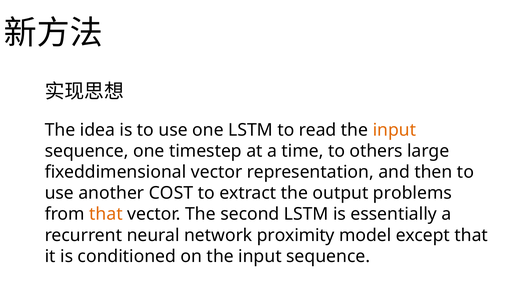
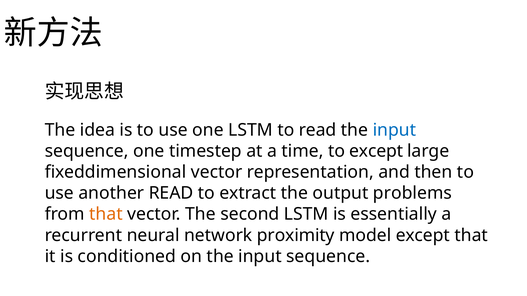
input colour: orange -> blue (394, 130)
to others: others -> except (376, 151)
another COST: COST -> READ (171, 193)
